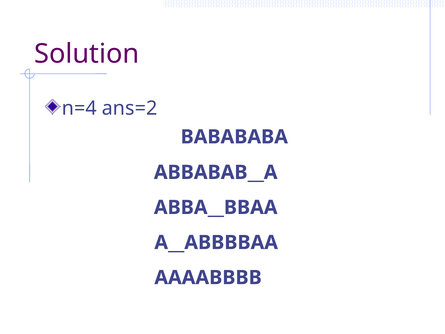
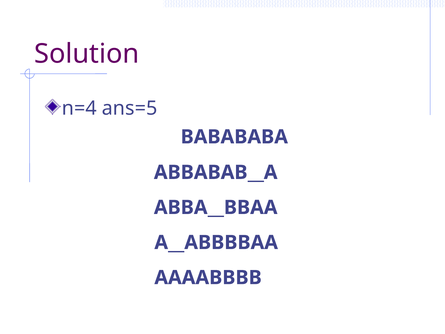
ans=2: ans=2 -> ans=5 (130, 108)
